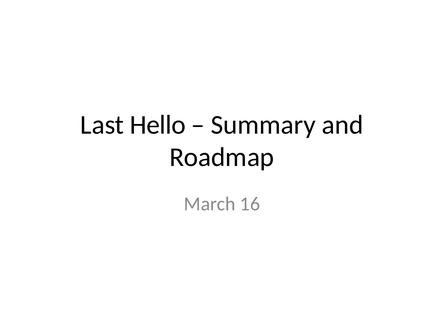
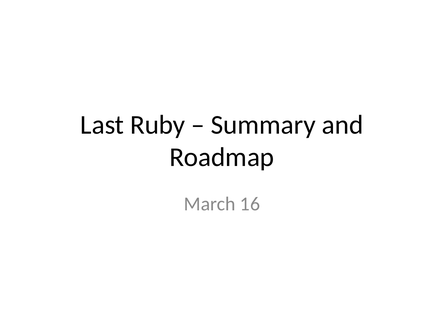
Hello: Hello -> Ruby (158, 125)
